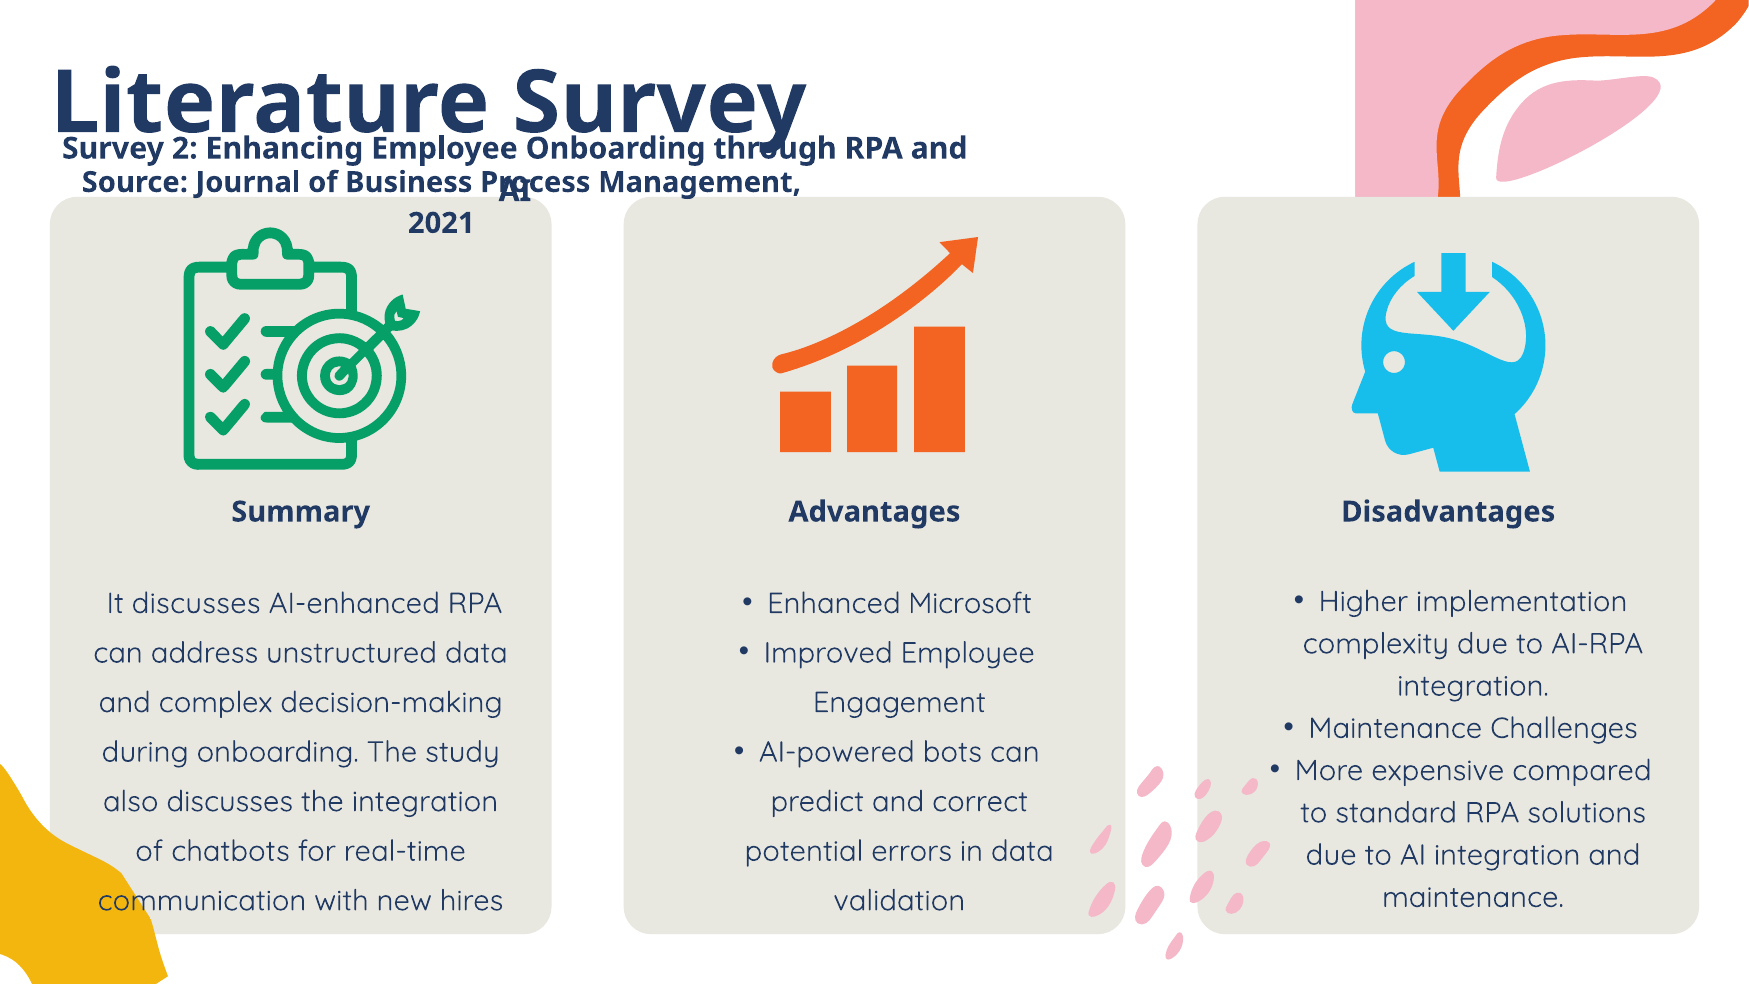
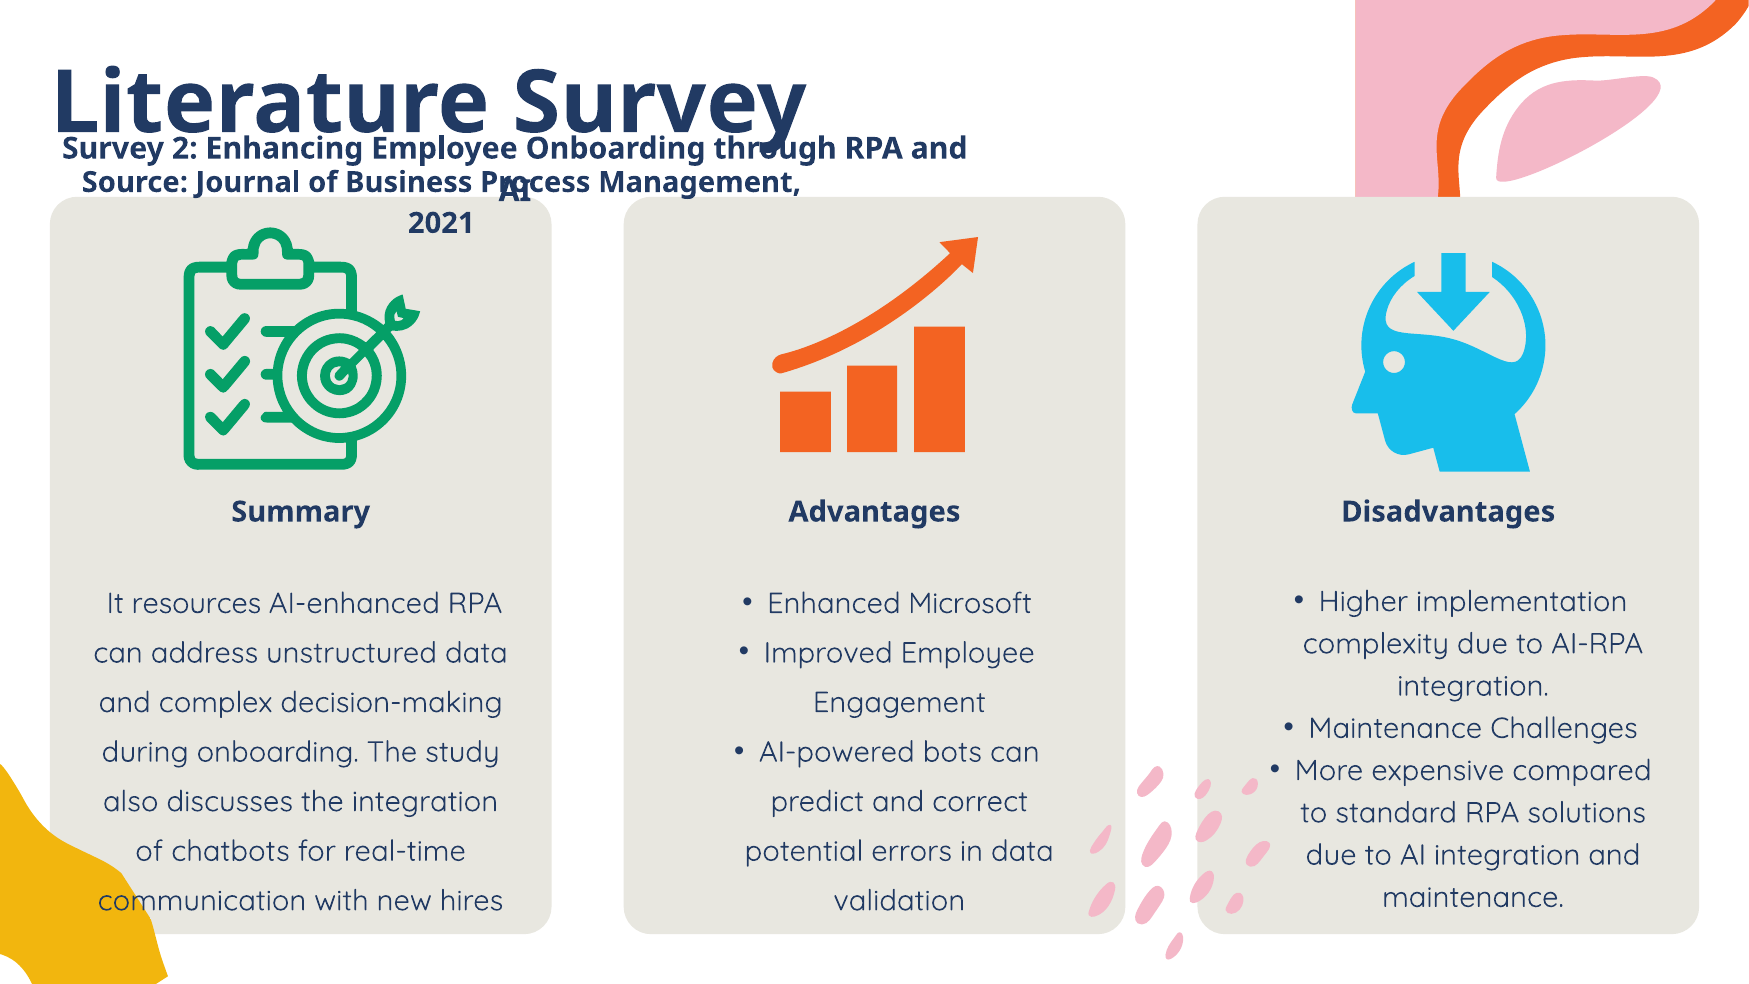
It discusses: discusses -> resources (196, 603)
